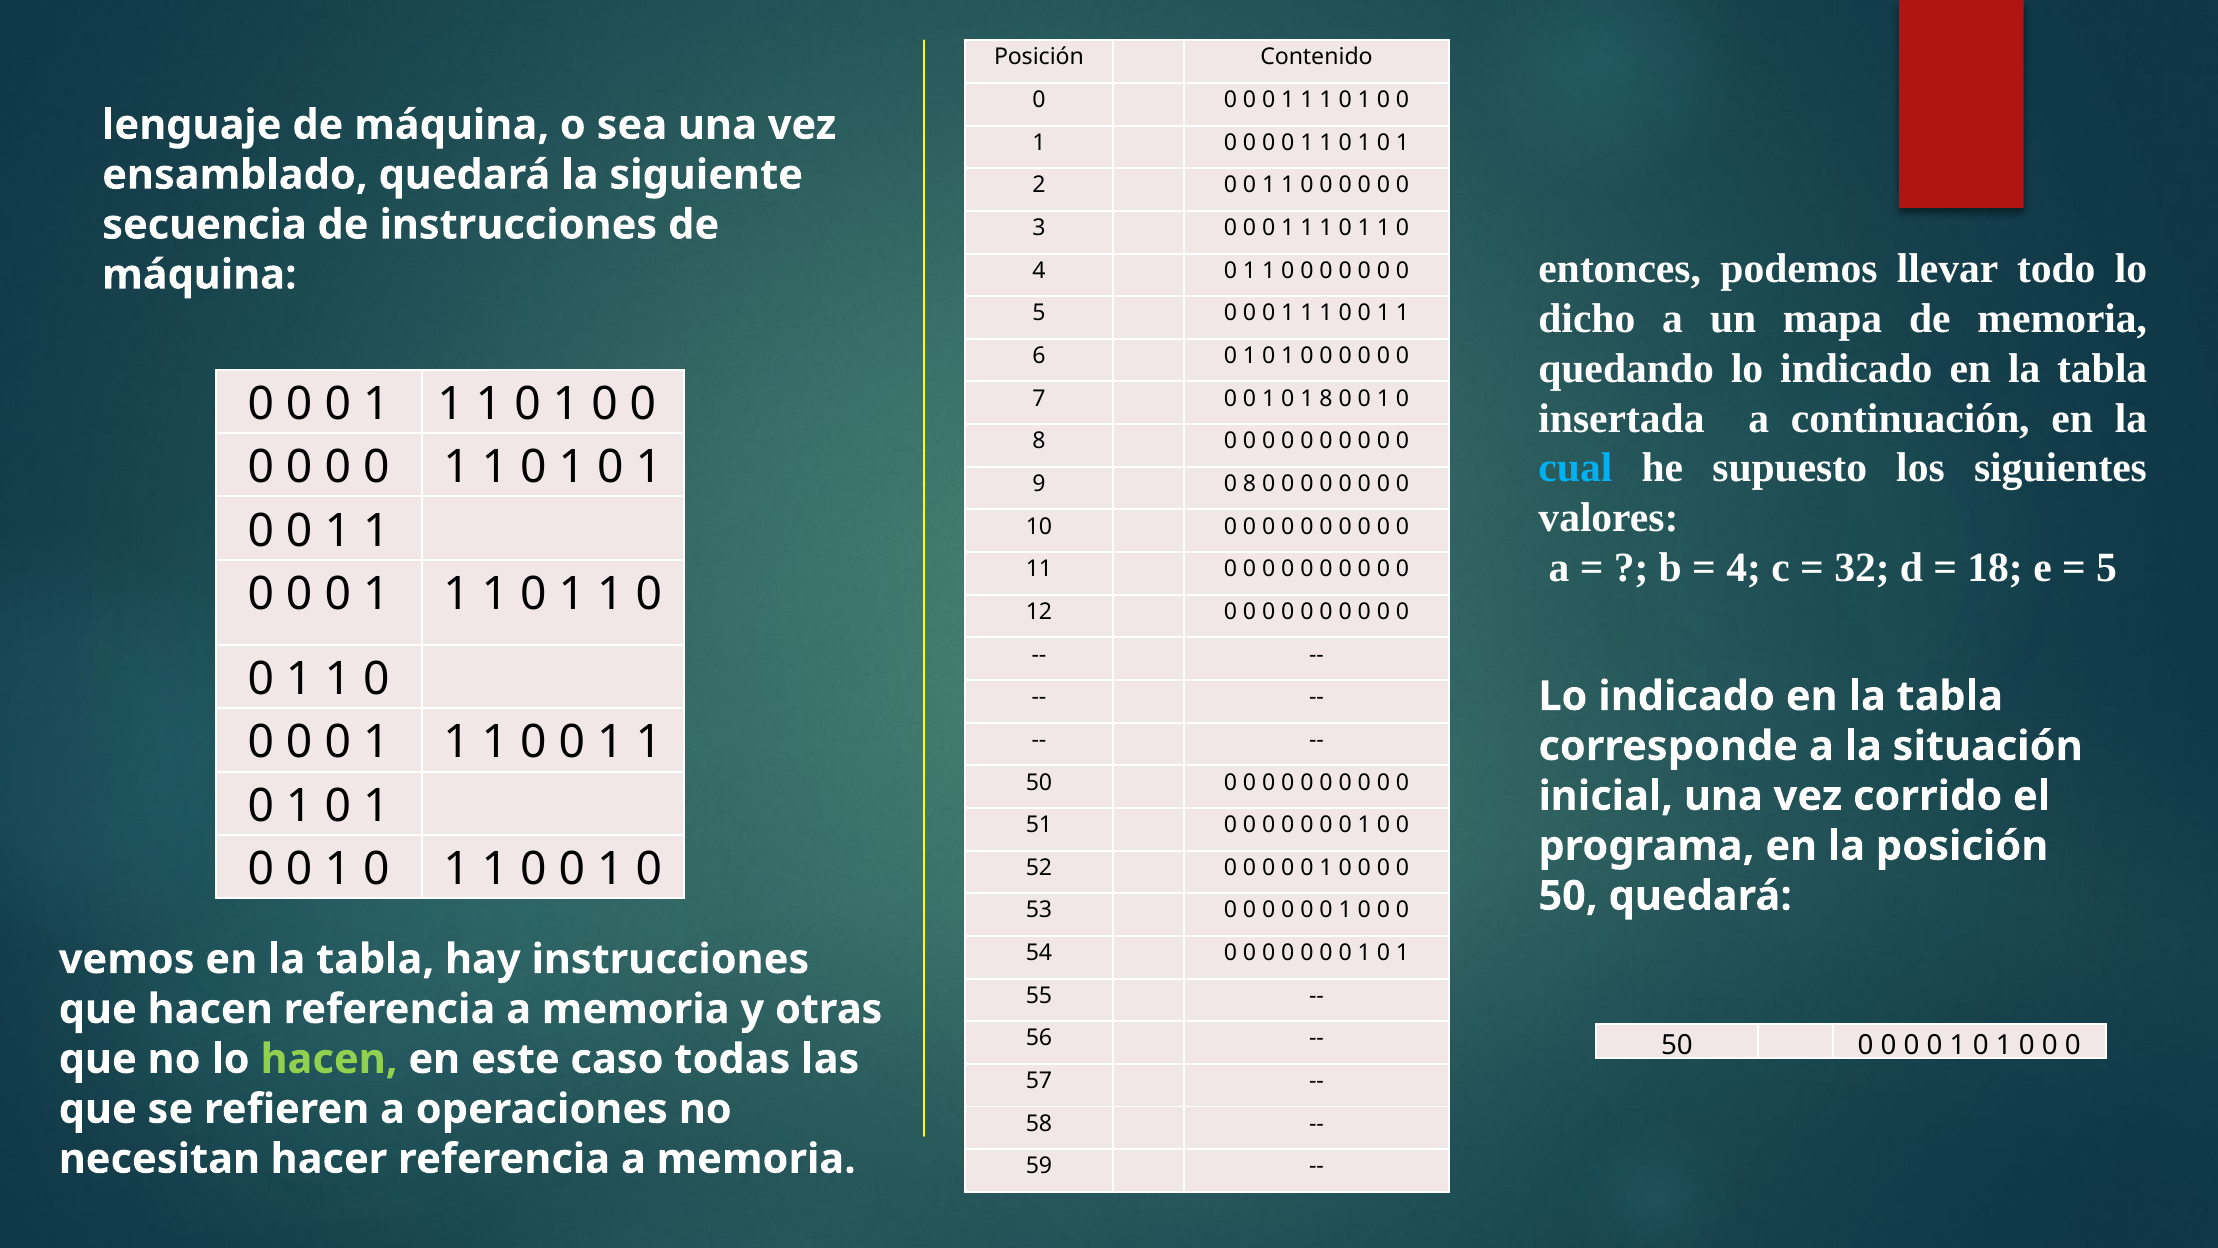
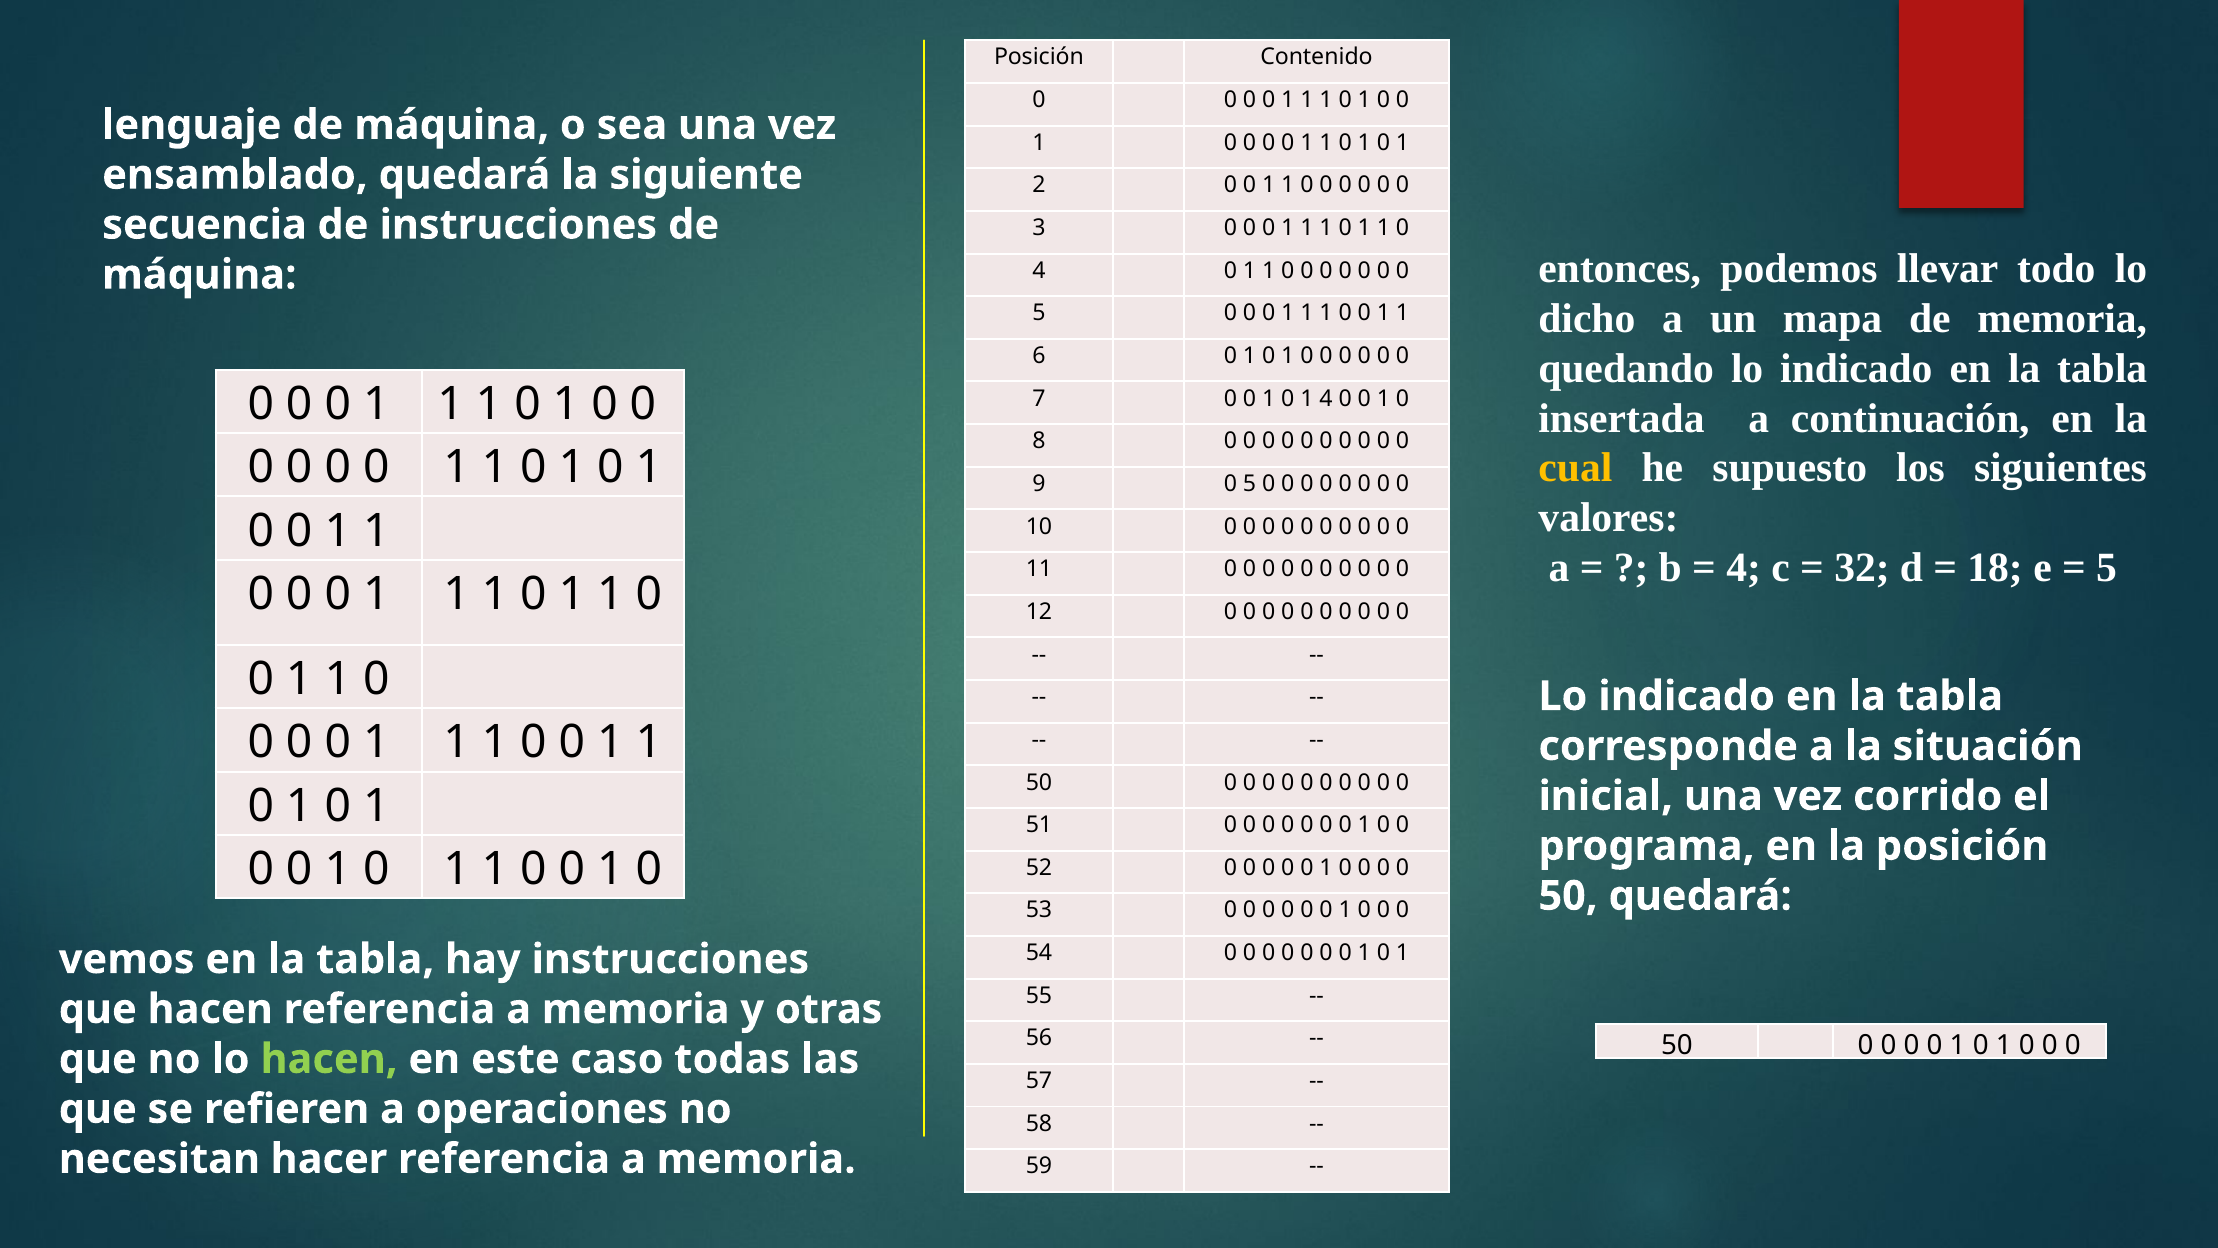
1 8: 8 -> 4 (1326, 398)
cual colour: light blue -> yellow (1575, 468)
9 0 8: 8 -> 5 (1250, 484)
